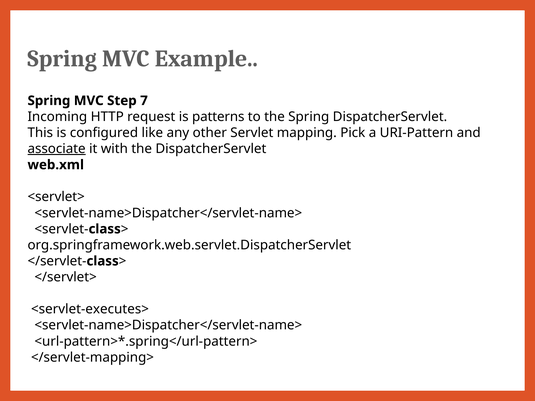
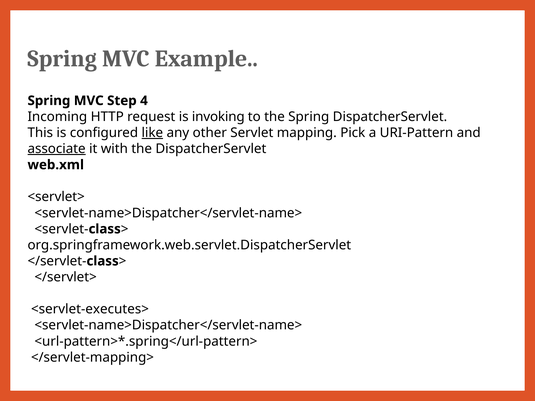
7: 7 -> 4 (144, 101)
patterns: patterns -> invoking (218, 117)
like underline: none -> present (152, 133)
